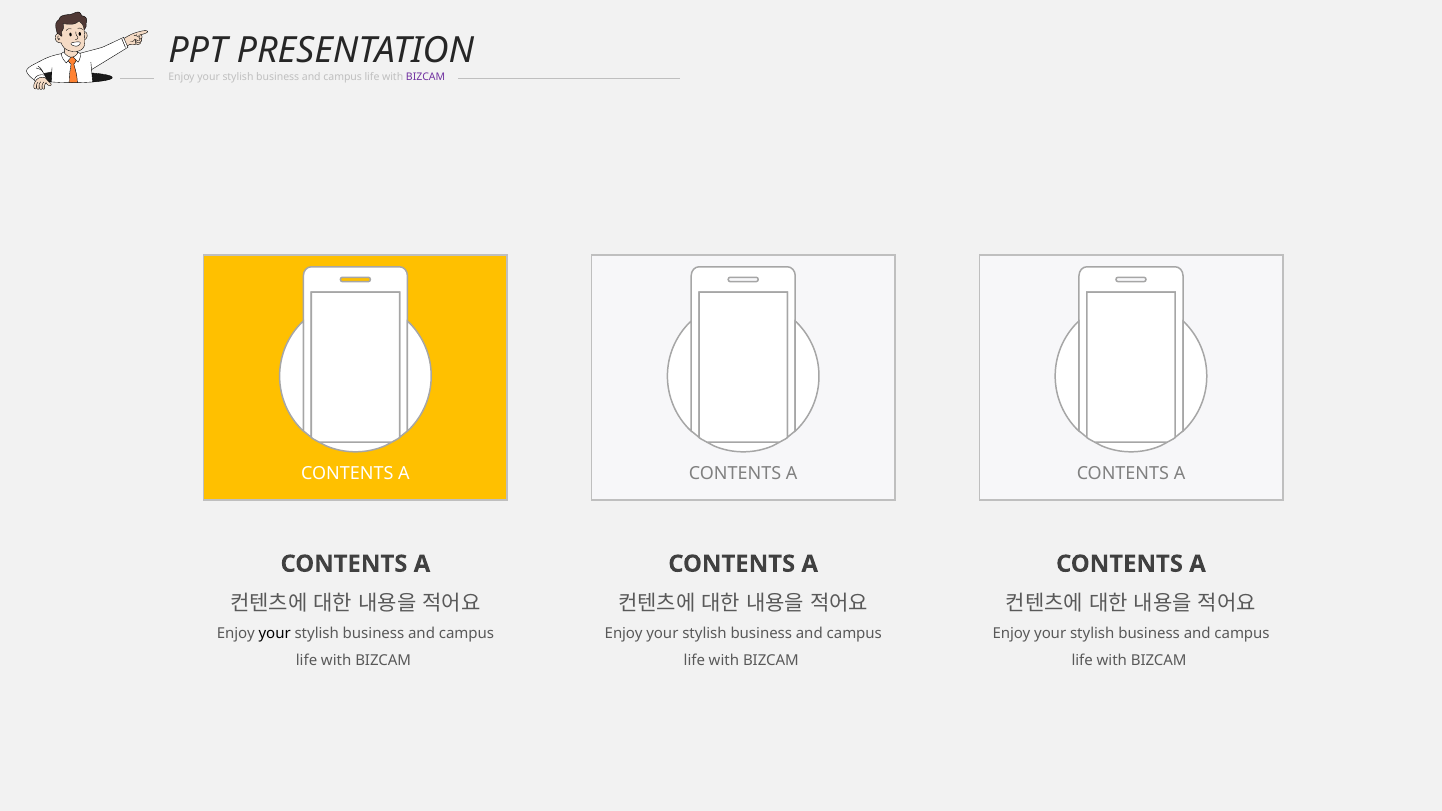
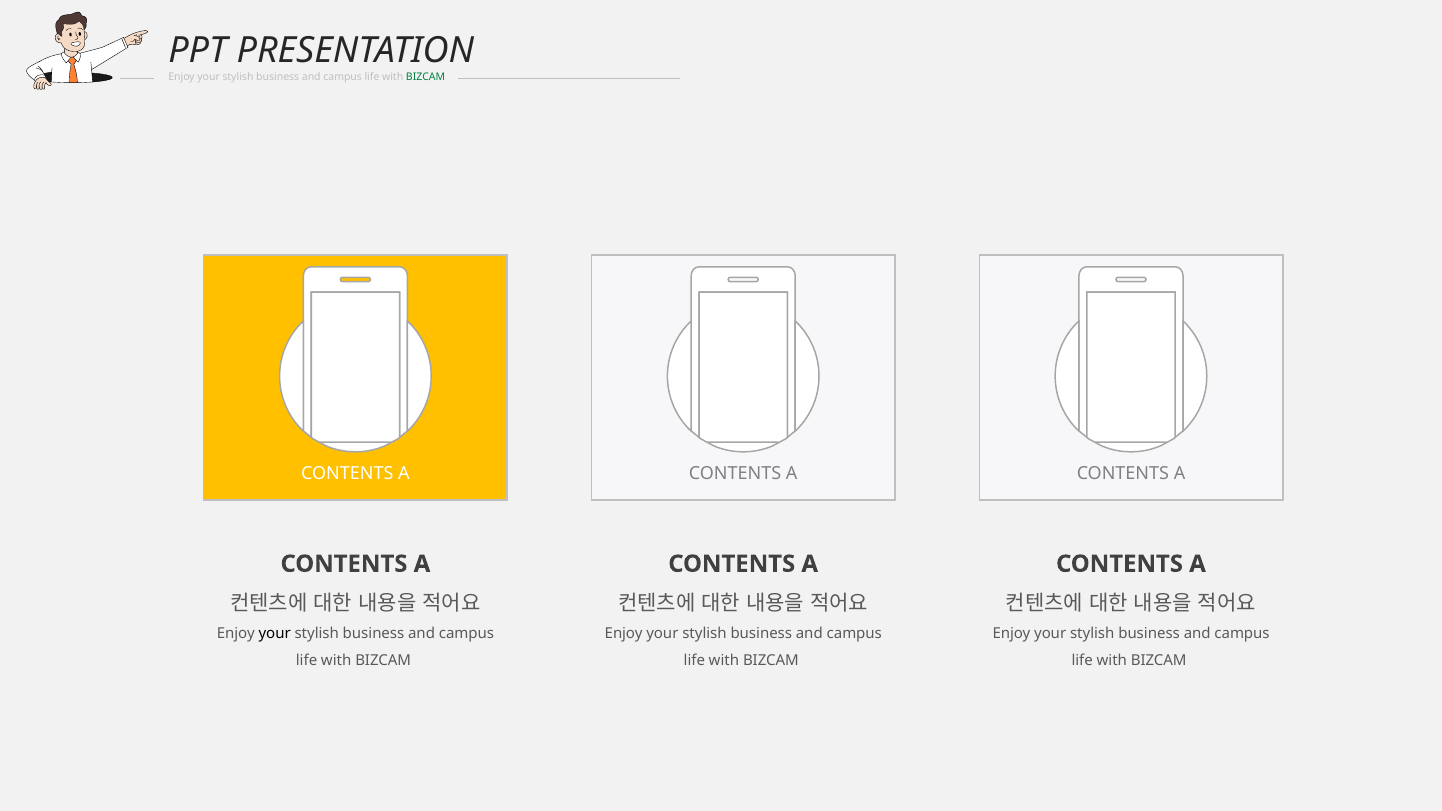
BIZCAM colour: purple -> green (426, 77)
